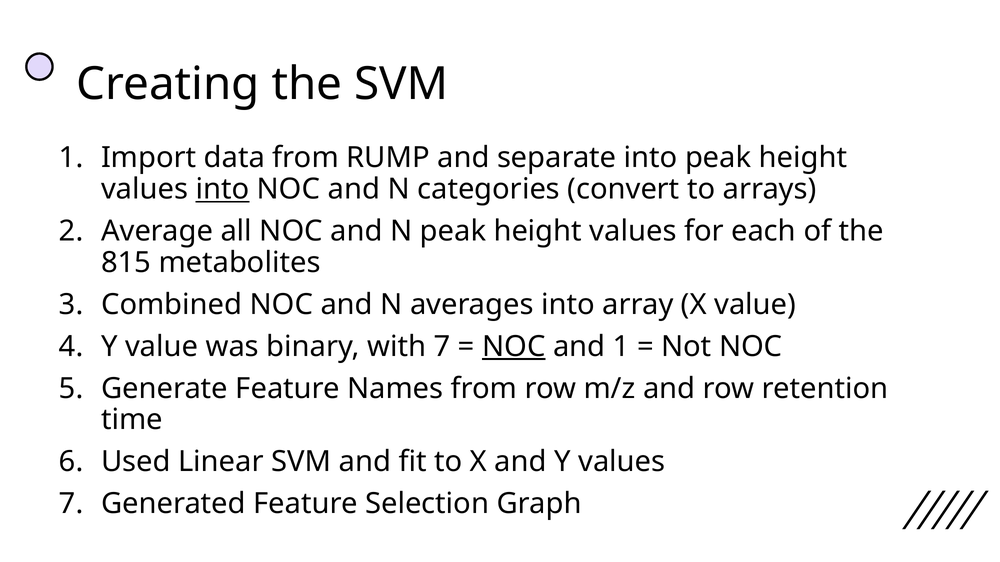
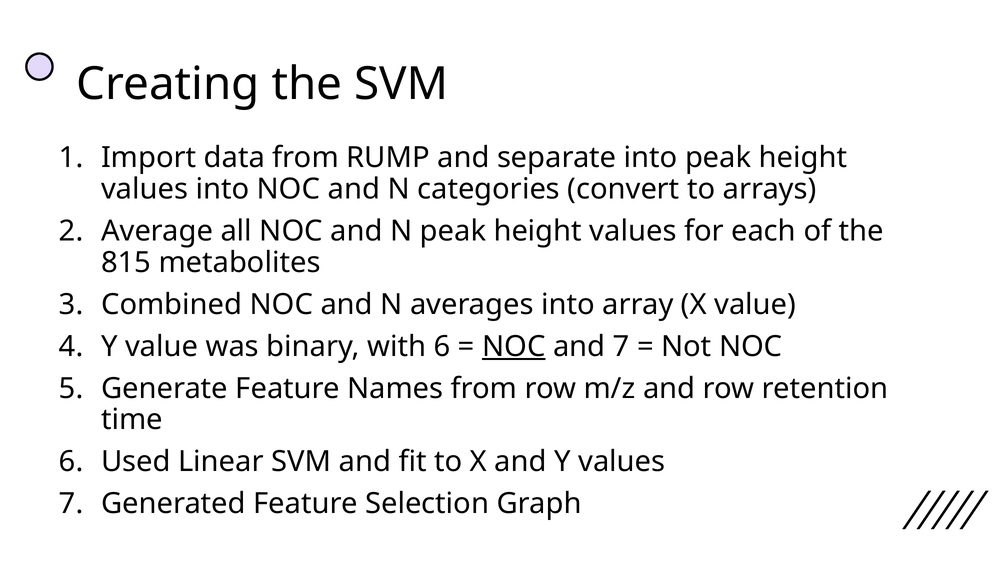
into underline: present -> none (223, 190)
with 7: 7 -> 6 (442, 347)
and 1: 1 -> 7 (621, 347)
